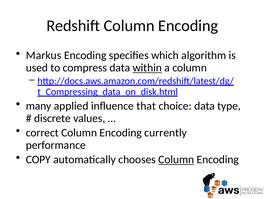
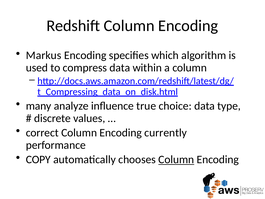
within underline: present -> none (147, 68)
applied: applied -> analyze (71, 106)
that: that -> true (146, 106)
